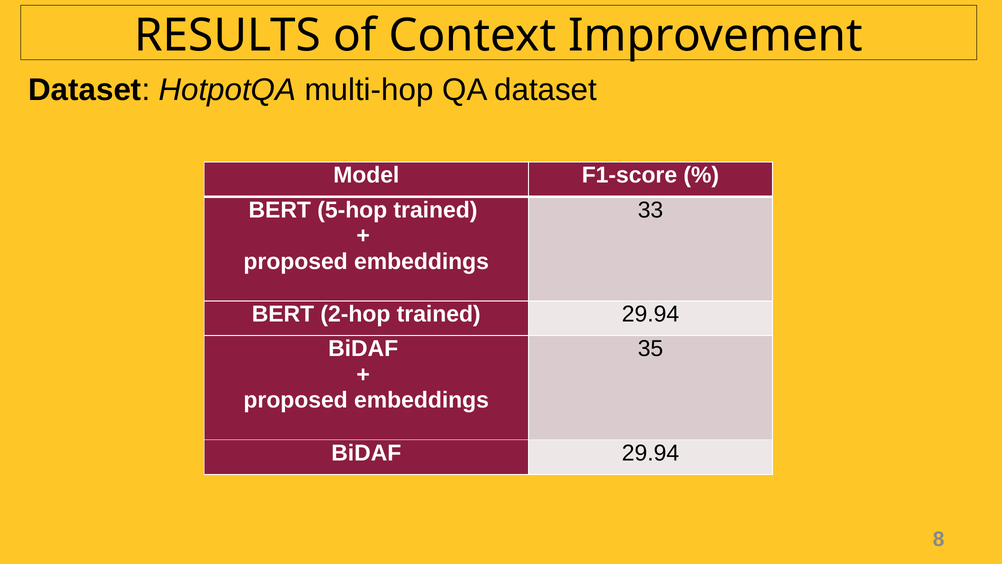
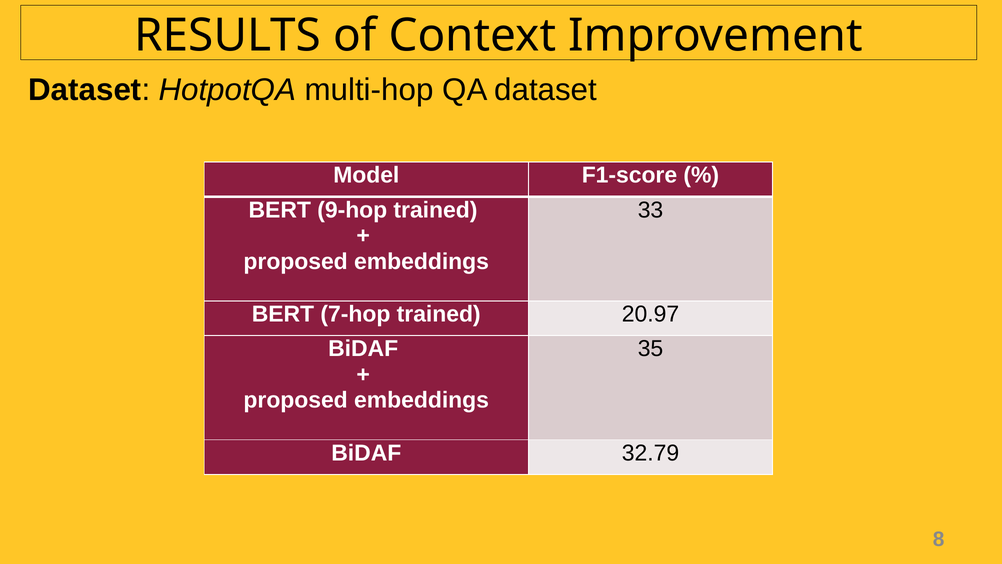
5-hop: 5-hop -> 9-hop (352, 210)
2-hop: 2-hop -> 7-hop (355, 314)
trained 29.94: 29.94 -> 20.97 (651, 314)
BiDAF 29.94: 29.94 -> 32.79 (651, 453)
